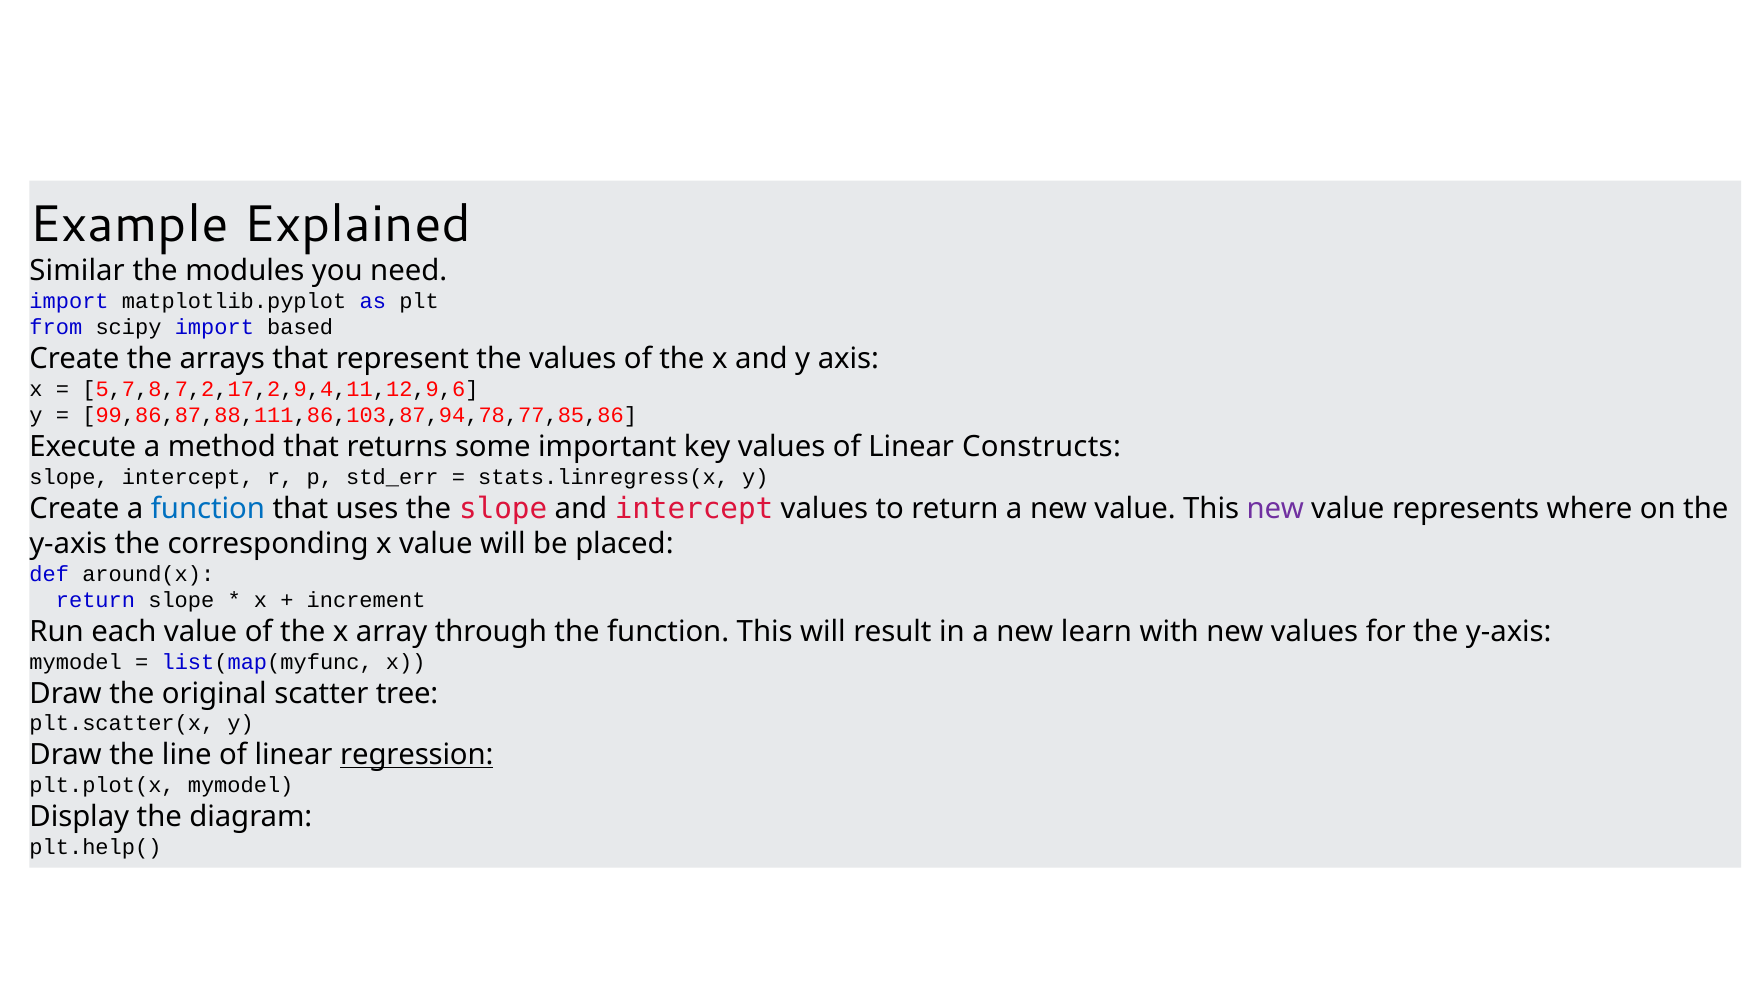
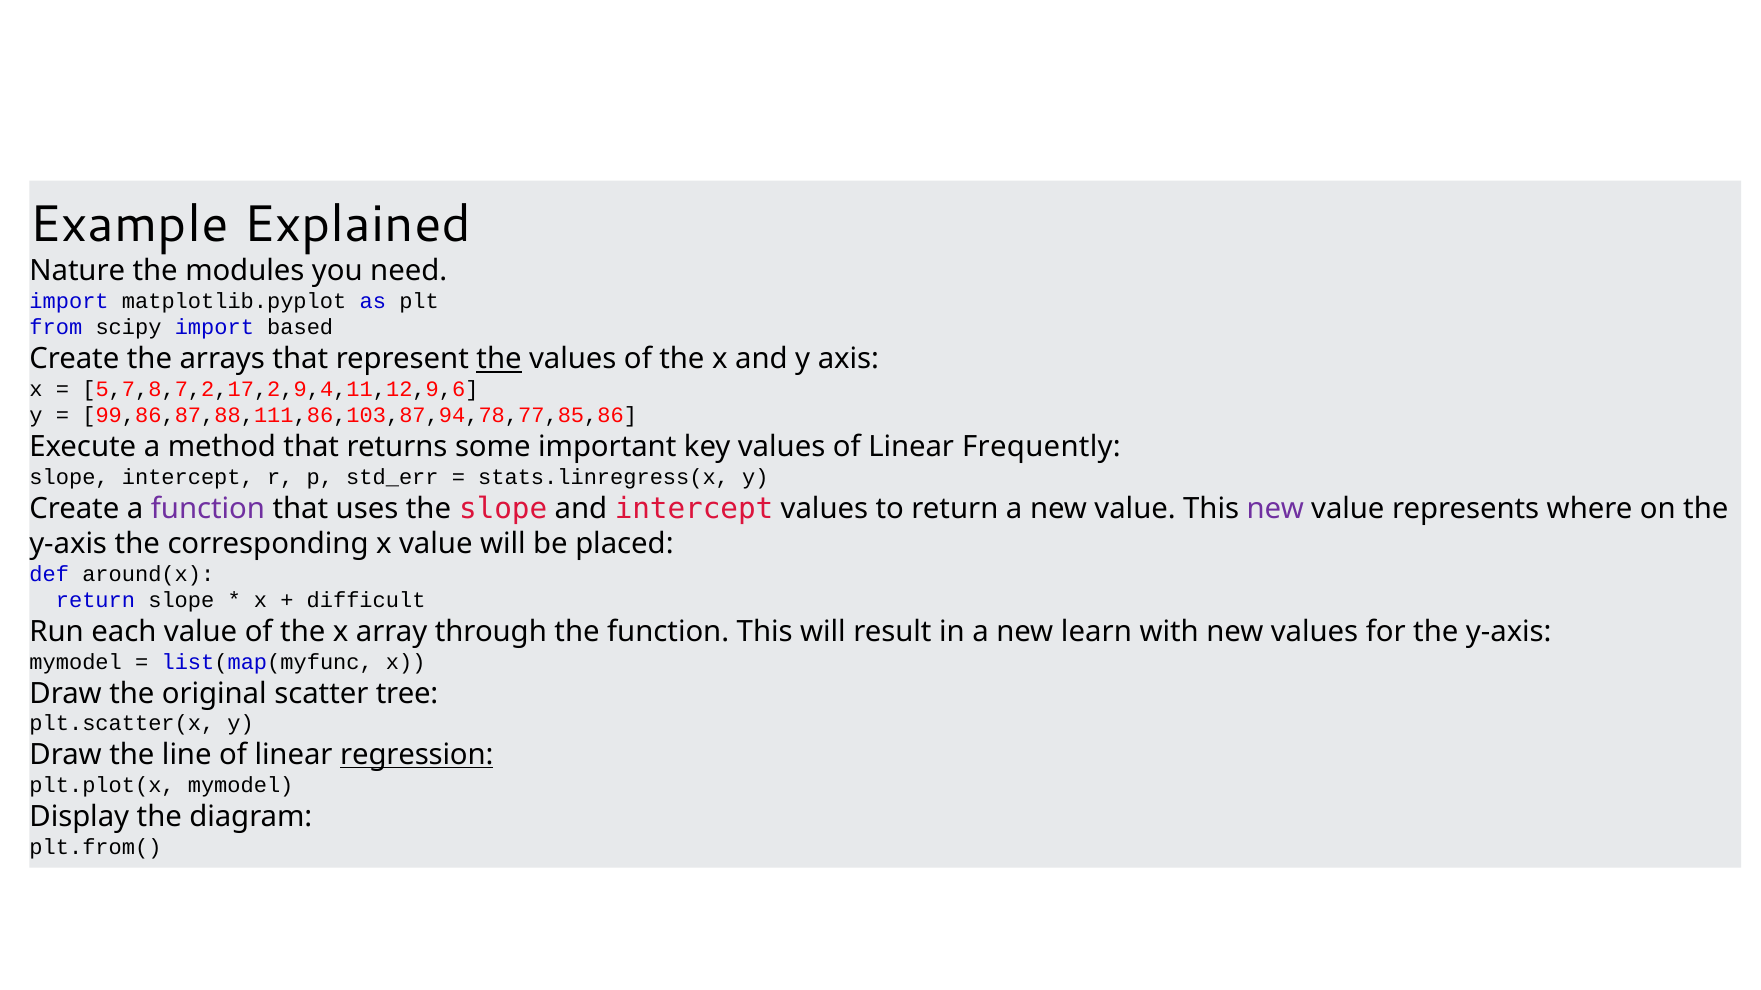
Similar: Similar -> Nature (77, 271)
the underline: none -> present (499, 359)
Constructs: Constructs -> Frequently (1042, 447)
function colour: blue -> purple (208, 509)
increment: increment -> difficult (366, 601)
plt.help(: plt.help( -> plt.from( (95, 847)
